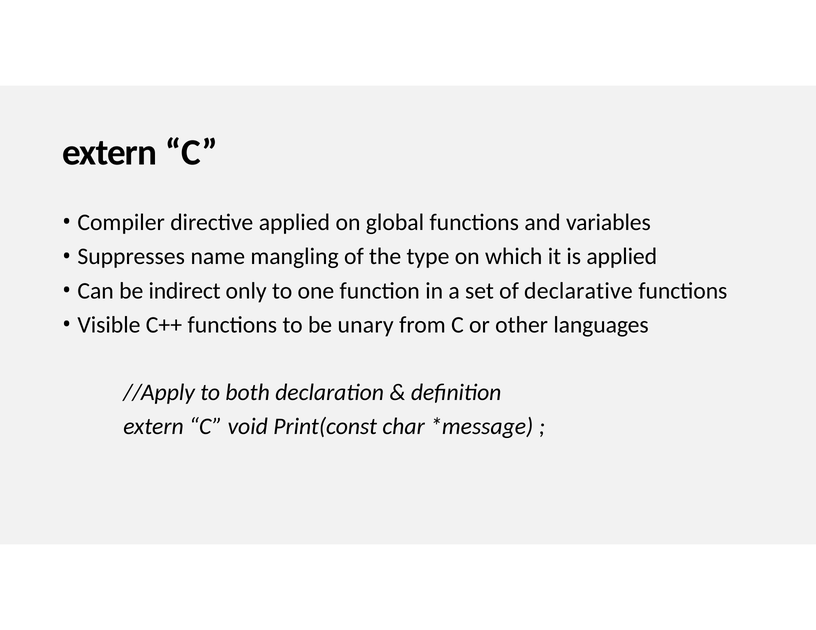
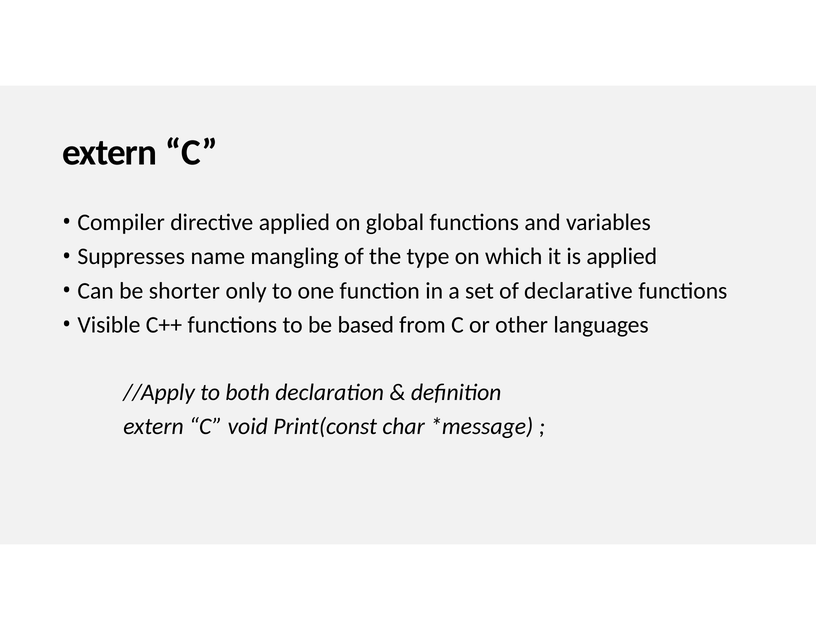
indirect: indirect -> shorter (184, 291)
unary: unary -> based (366, 325)
